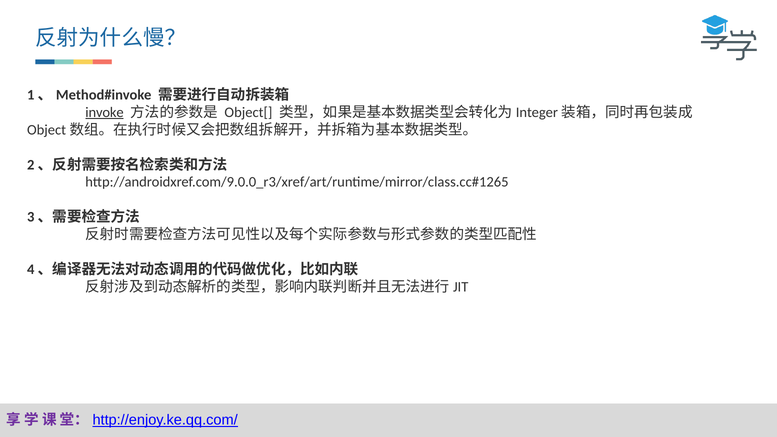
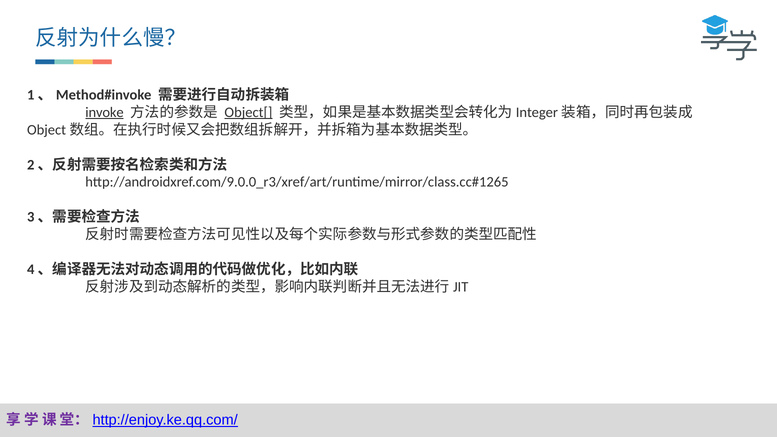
Object[ underline: none -> present (248, 112)
